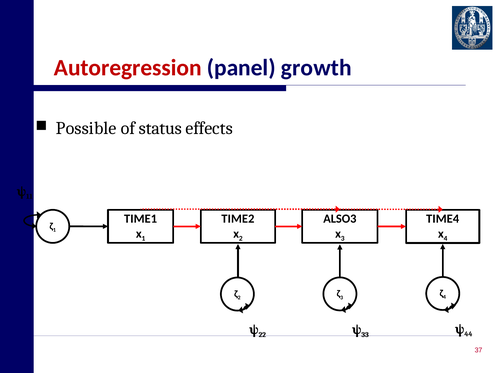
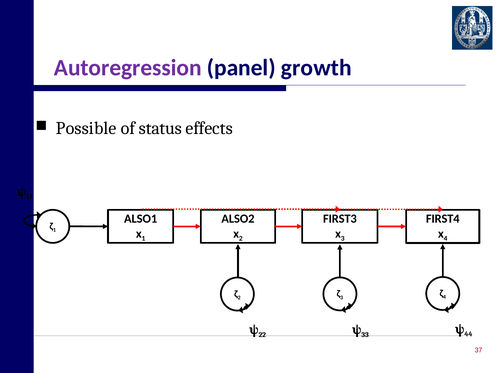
Autoregression colour: red -> purple (128, 68)
TIME1: TIME1 -> ALSO1 (141, 219)
TIME2: TIME2 -> ALSO2 (238, 219)
ALSO3: ALSO3 -> FIRST3 (340, 219)
TIME4: TIME4 -> FIRST4 (443, 219)
